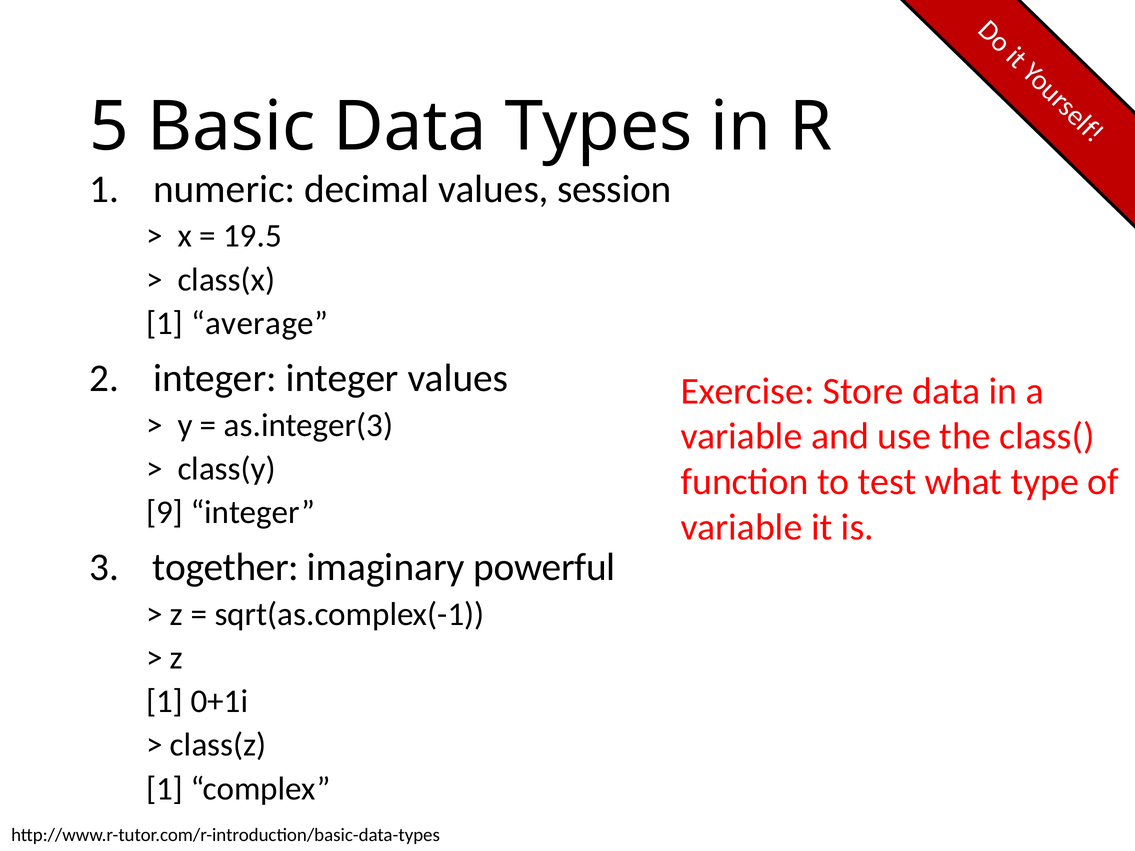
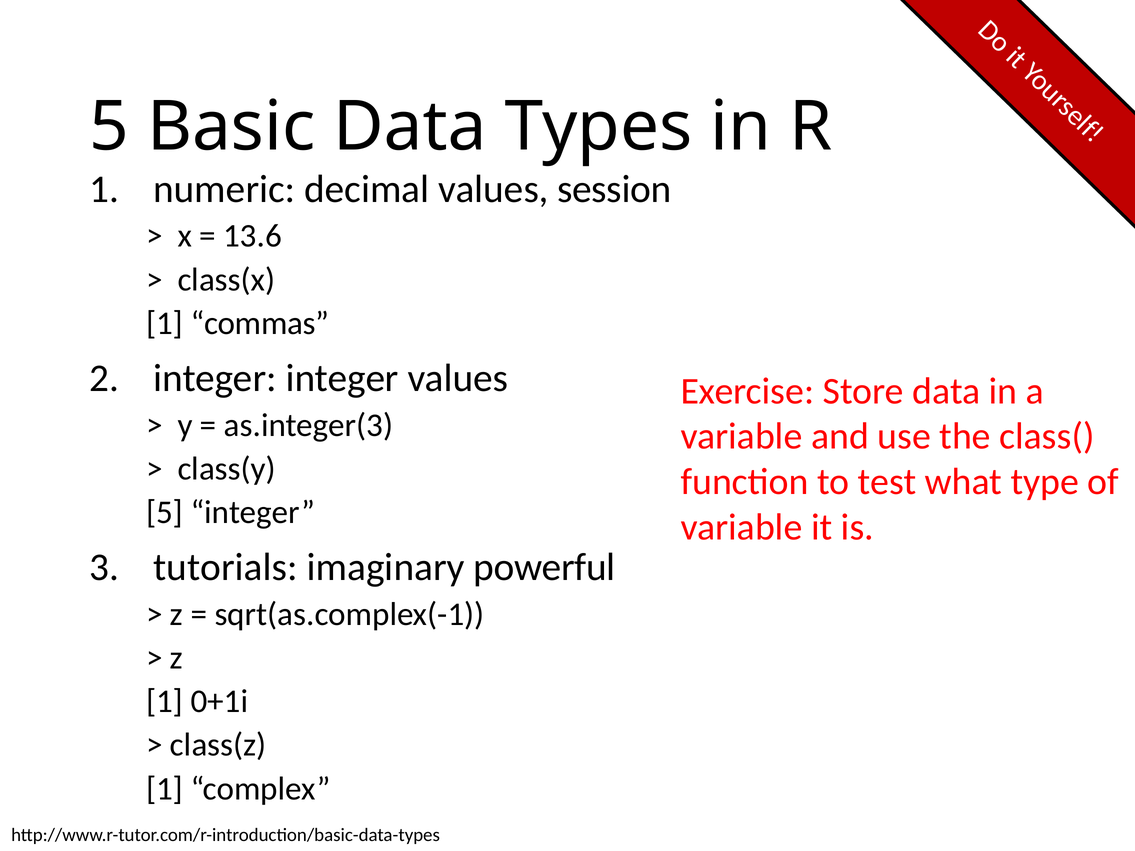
19.5: 19.5 -> 13.6 (253, 236)
average: average -> commas (260, 323)
9: 9 -> 5 (165, 513)
together: together -> tutorials (226, 567)
